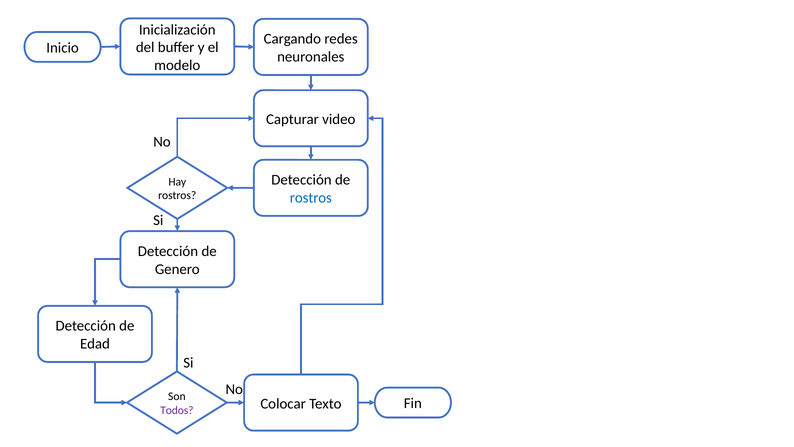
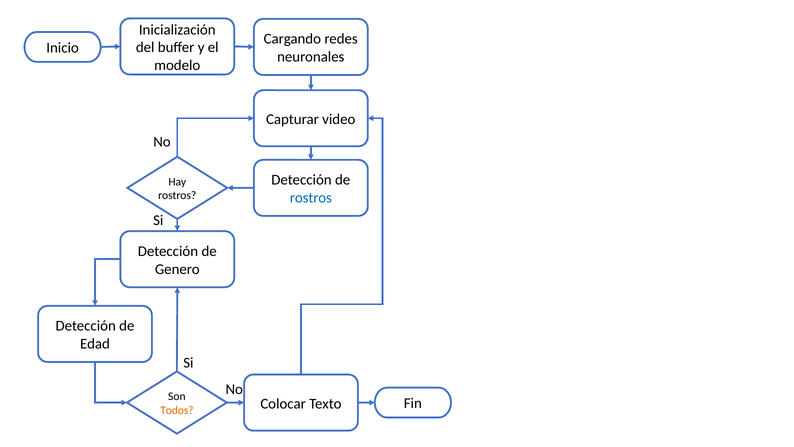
Todos colour: purple -> orange (177, 410)
